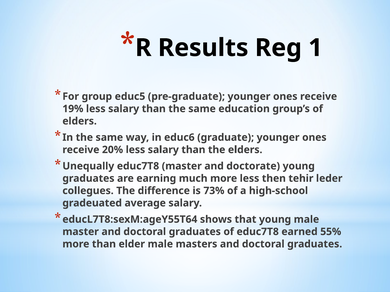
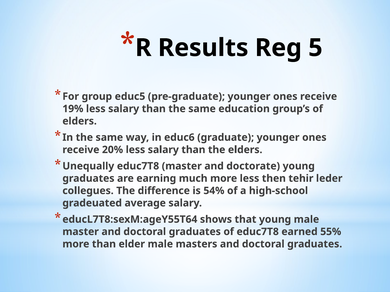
1: 1 -> 5 (315, 48)
73%: 73% -> 54% (214, 191)
